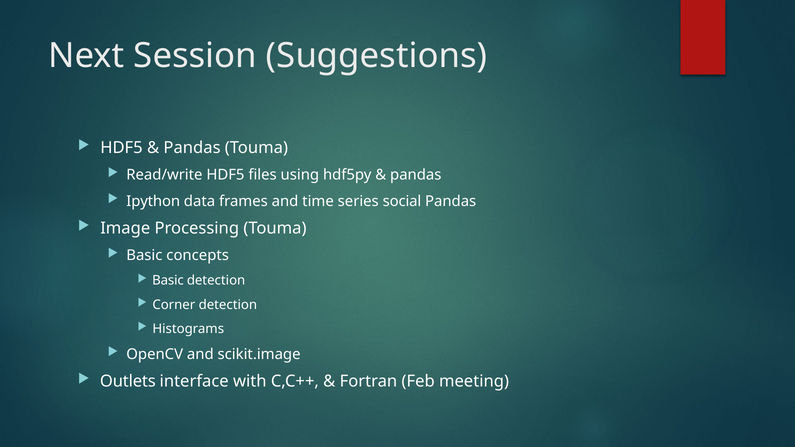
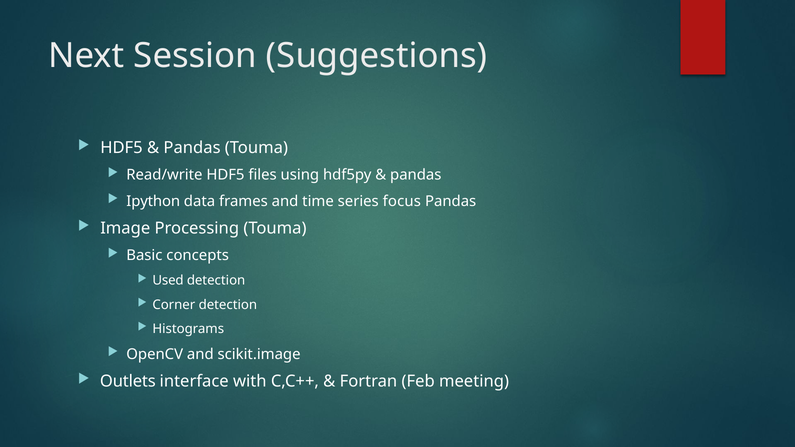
social: social -> focus (402, 201)
Basic: Basic -> Used (168, 281)
